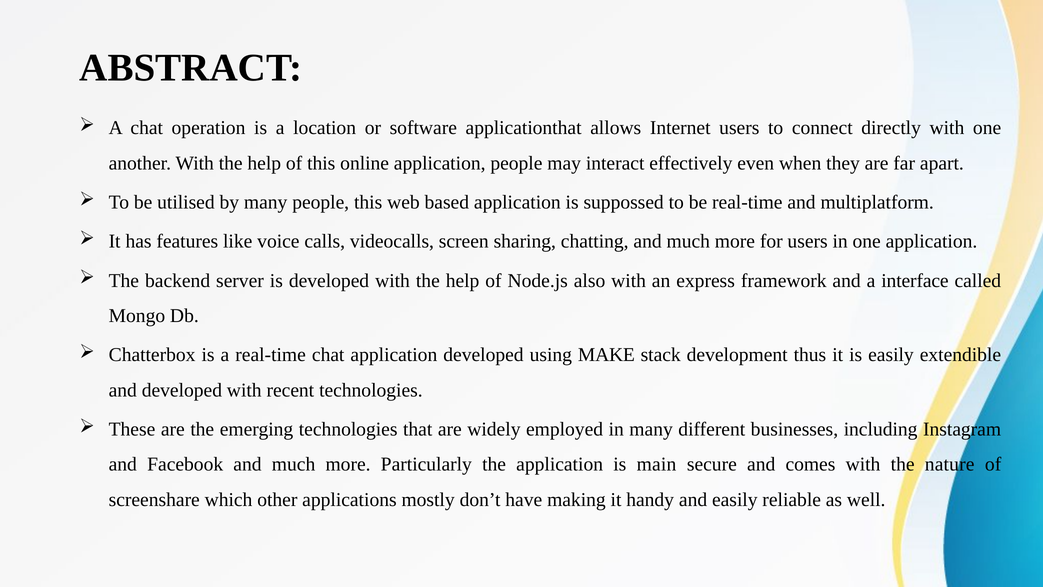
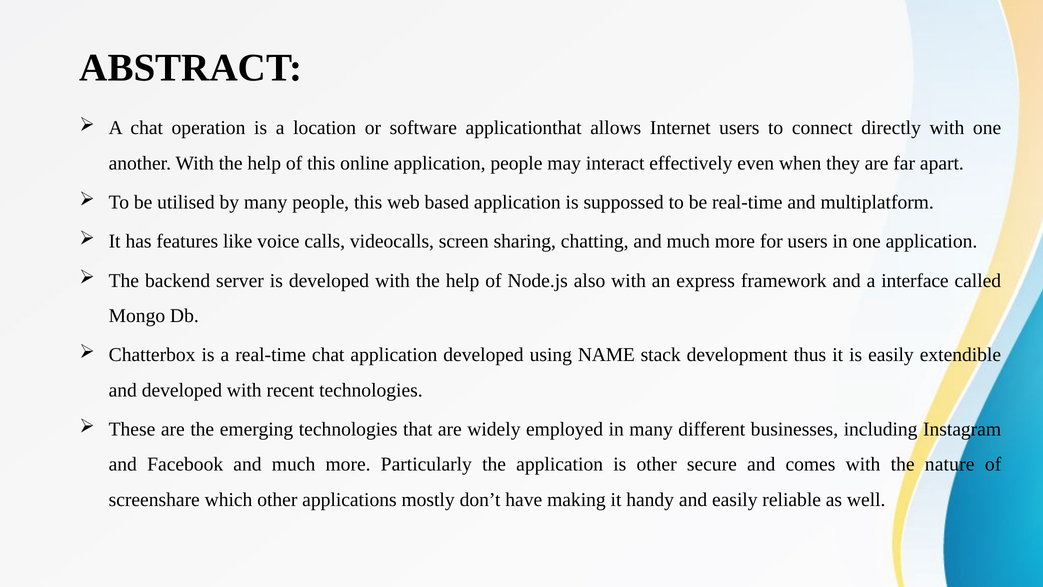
MAKE: MAKE -> NAME (606, 355)
is main: main -> other (657, 464)
